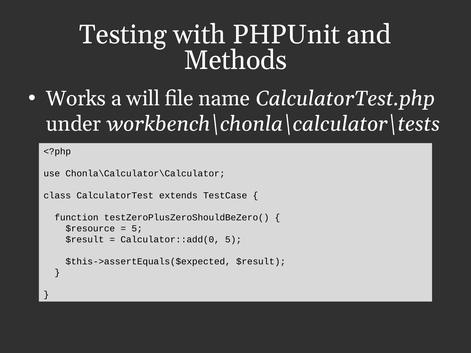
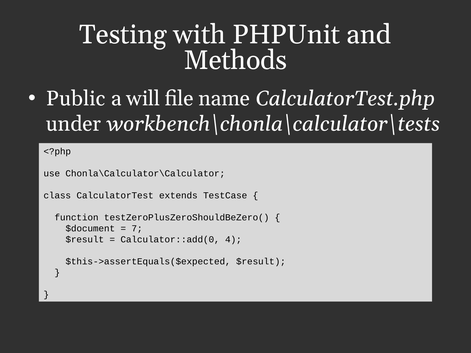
Works: Works -> Public (76, 99)
$resource: $resource -> $document (90, 229)
5: 5 -> 7 (137, 229)
Calculator::add(0 5: 5 -> 4 (233, 240)
